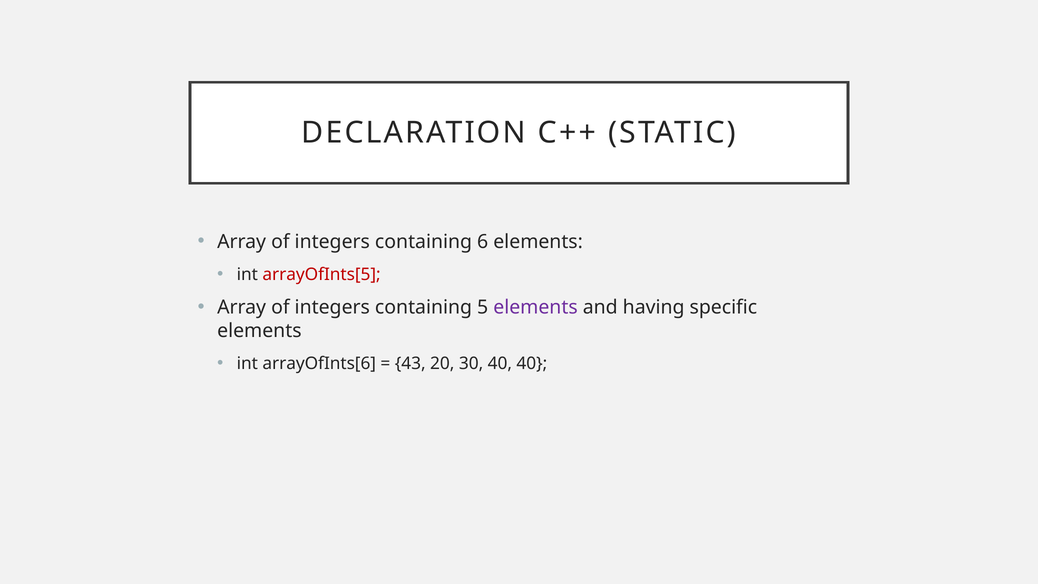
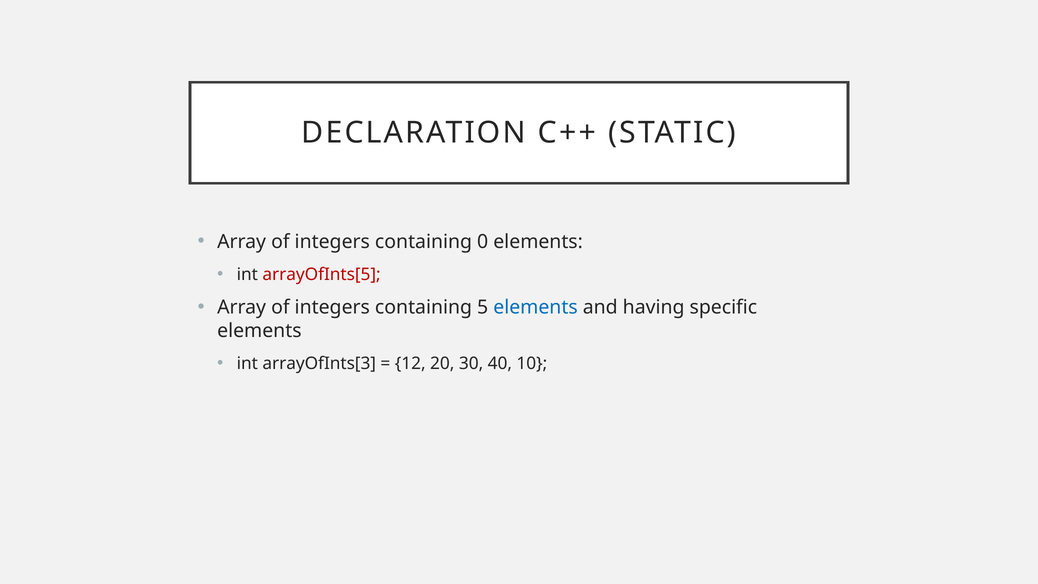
6: 6 -> 0 (483, 242)
elements colour: purple -> blue (536, 307)
arrayOfInts[6: arrayOfInts[6 -> arrayOfInts[3 (319, 363)
43: 43 -> 12 (410, 363)
40 40: 40 -> 10 (532, 363)
